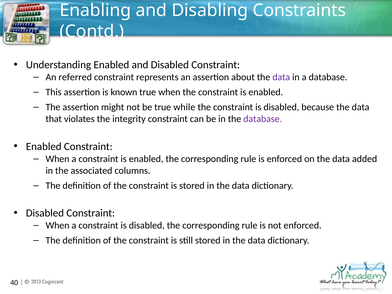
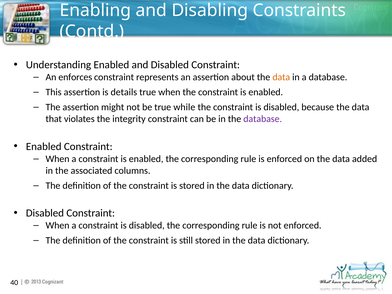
referred: referred -> enforces (75, 77)
data colour: purple -> orange (281, 77)
known: known -> details (124, 92)
